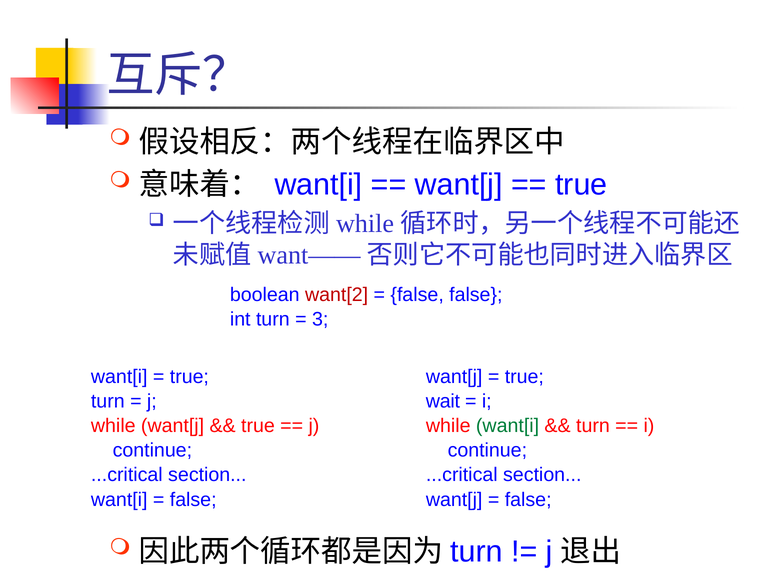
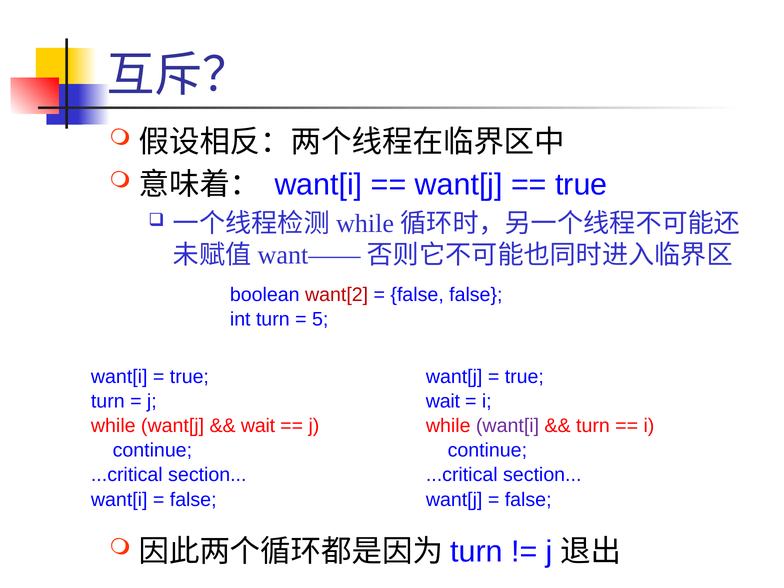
3: 3 -> 5 (320, 319)
true: true -> wait (258, 426)
want[i colour: green -> purple (508, 426)
